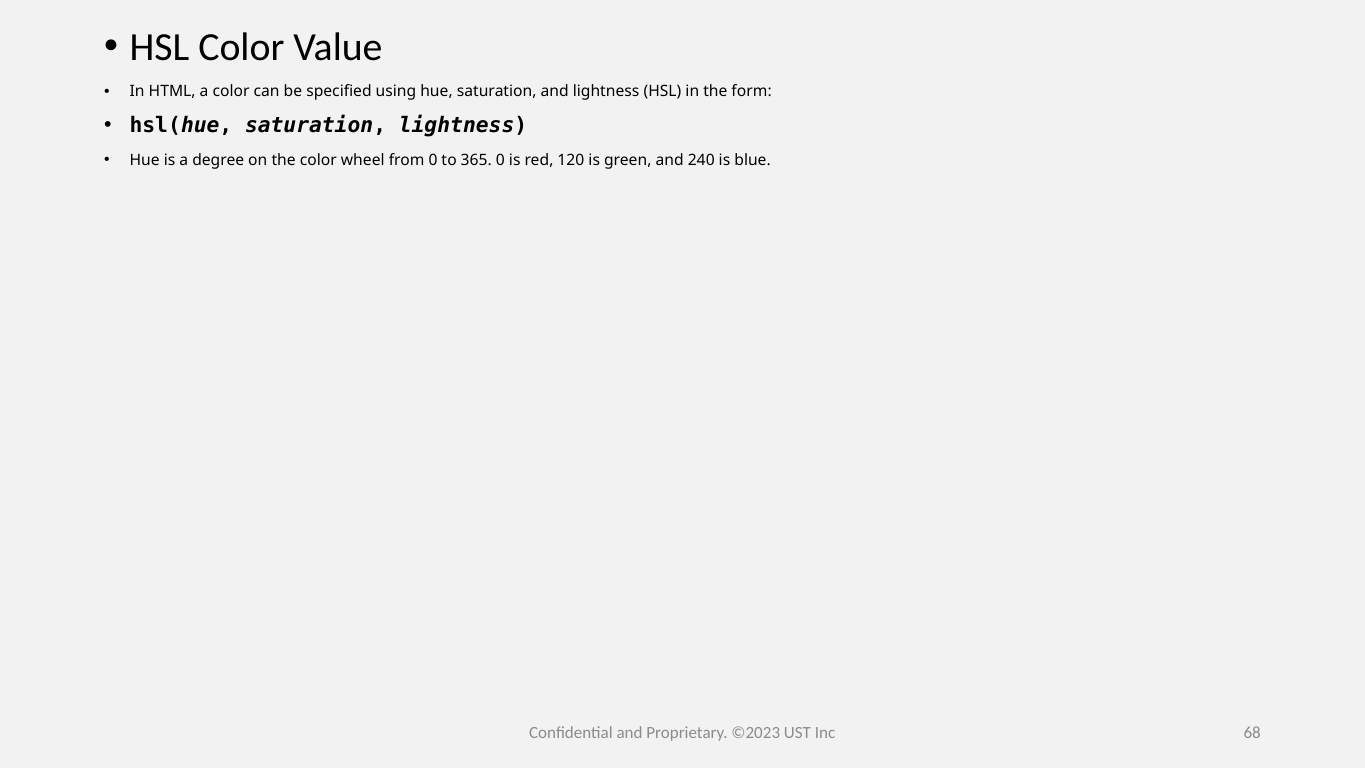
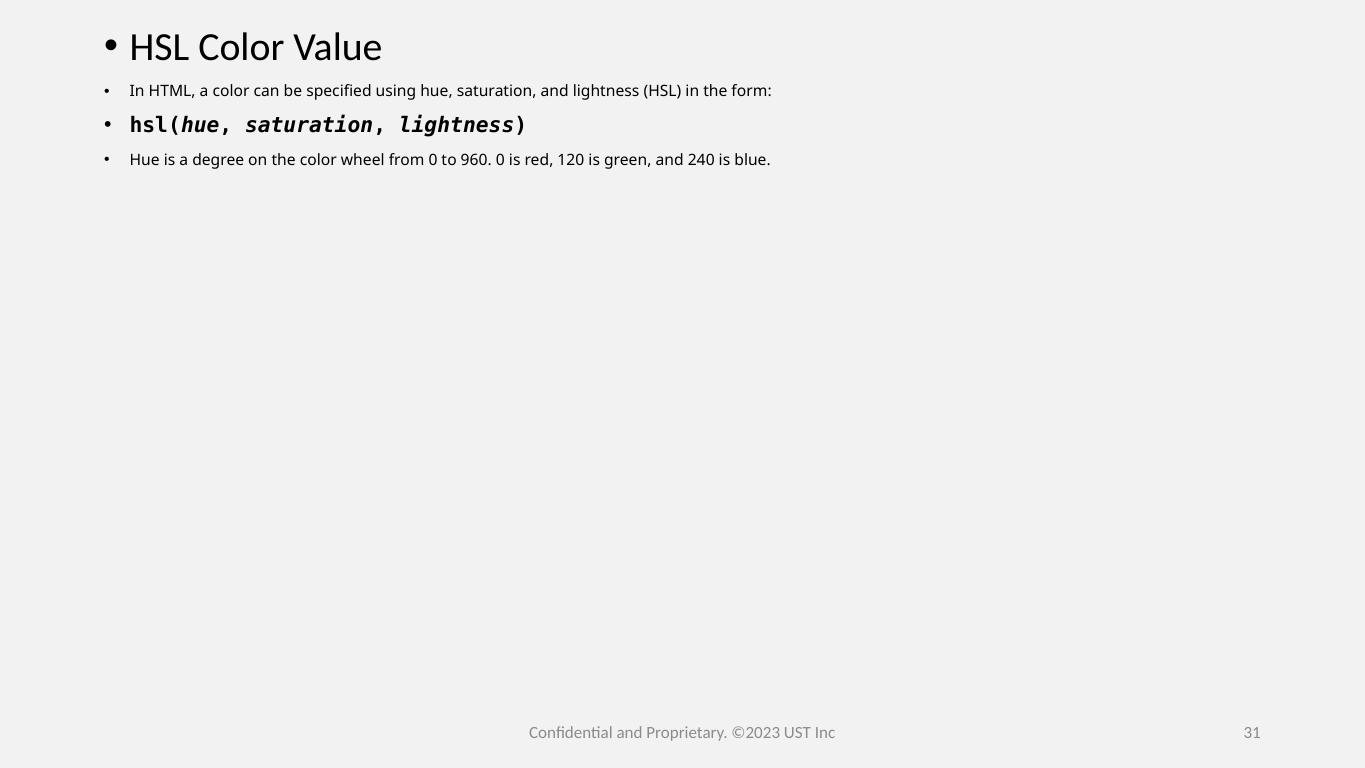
365: 365 -> 960 (476, 160)
68: 68 -> 31 (1252, 733)
